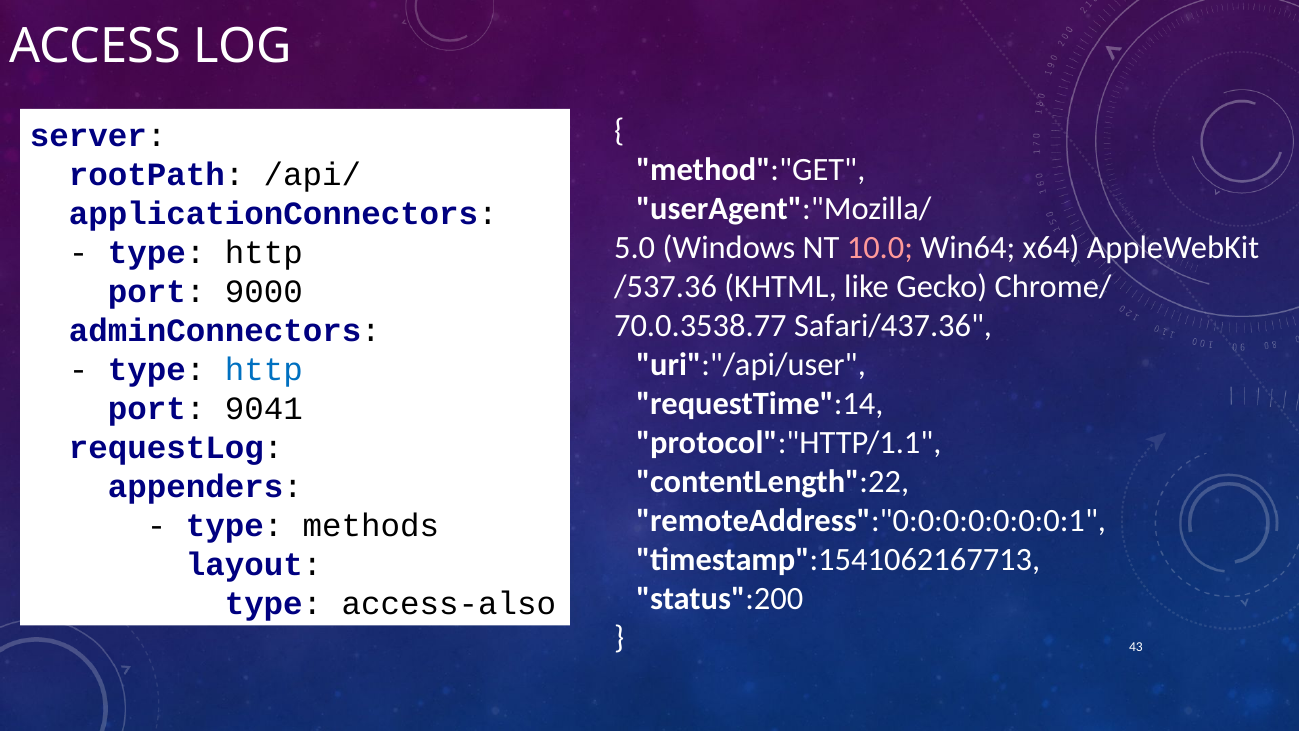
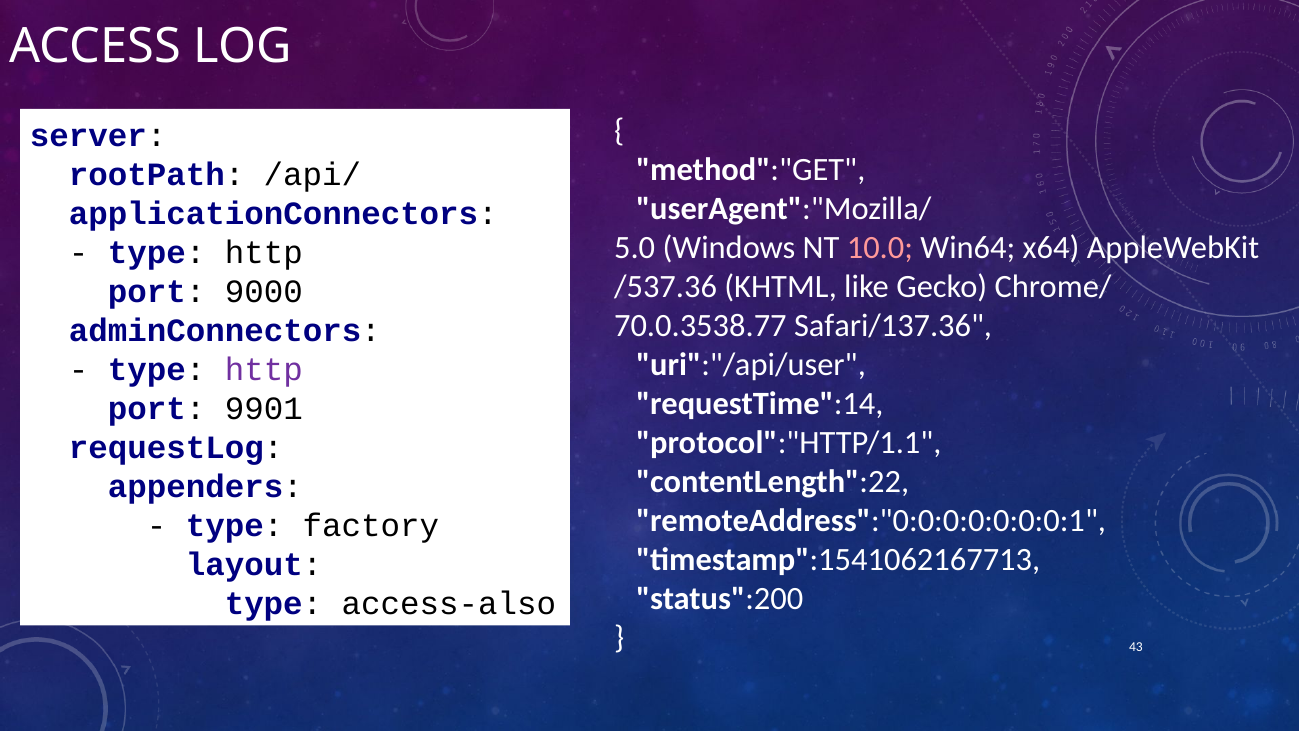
Safari/437.36: Safari/437.36 -> Safari/137.36 (893, 326)
http colour: blue -> purple (264, 369)
9041: 9041 -> 9901 (264, 408)
methods: methods -> factory (371, 525)
